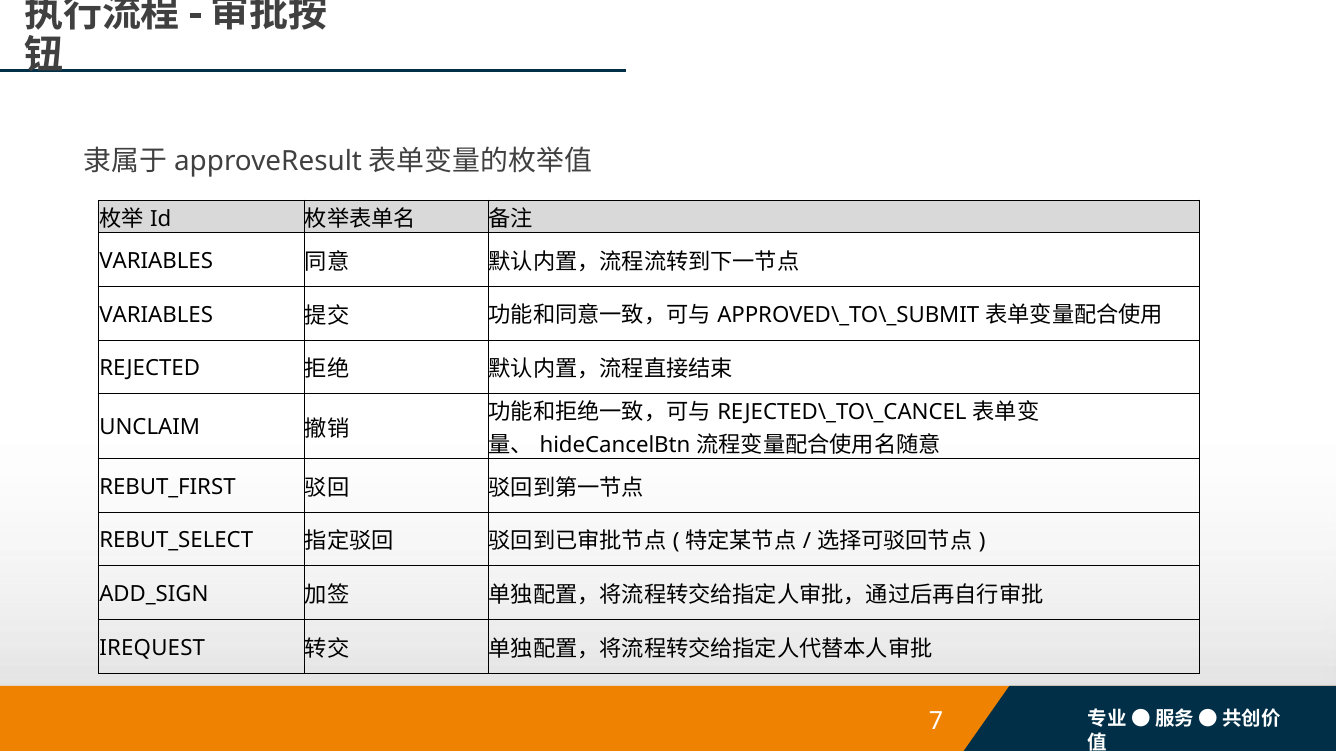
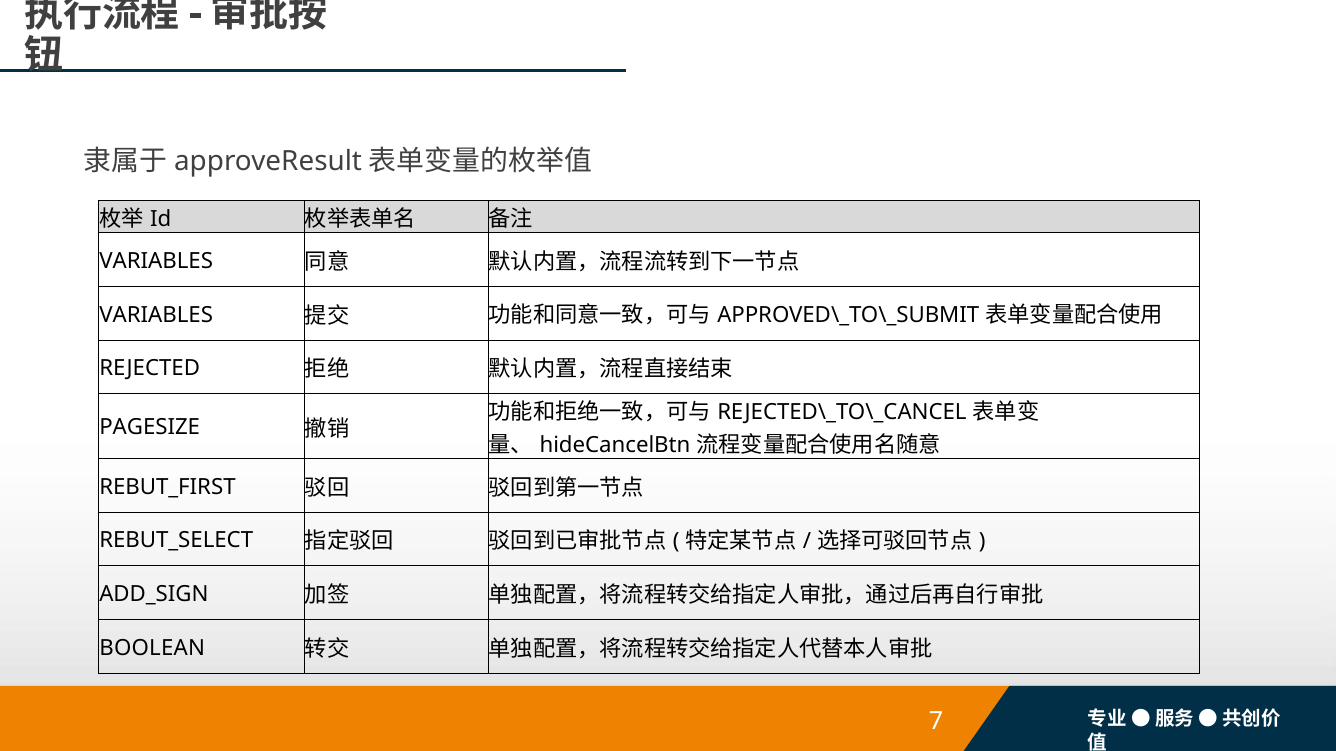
UNCLAIM: UNCLAIM -> PAGESIZE (150, 428)
IREQUEST: IREQUEST -> BOOLEAN (152, 648)
